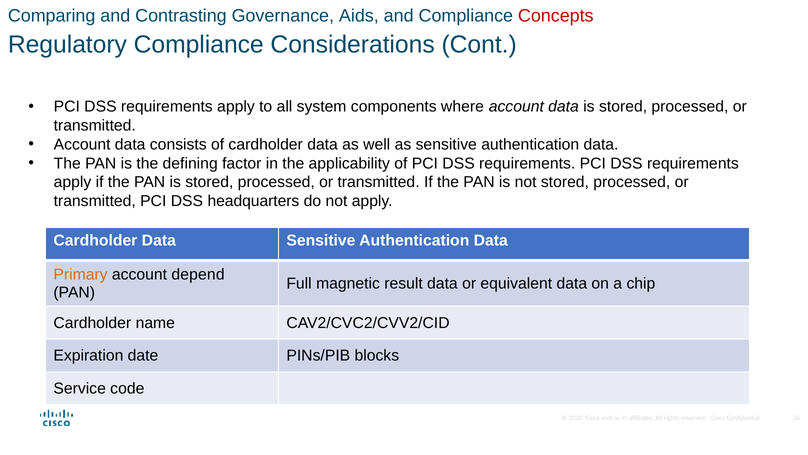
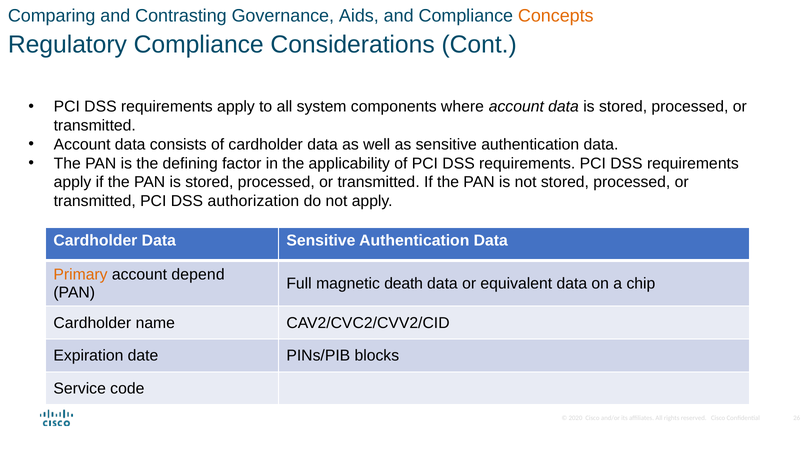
Concepts colour: red -> orange (556, 16)
headquarters: headquarters -> authorization (253, 201)
result: result -> death (404, 283)
